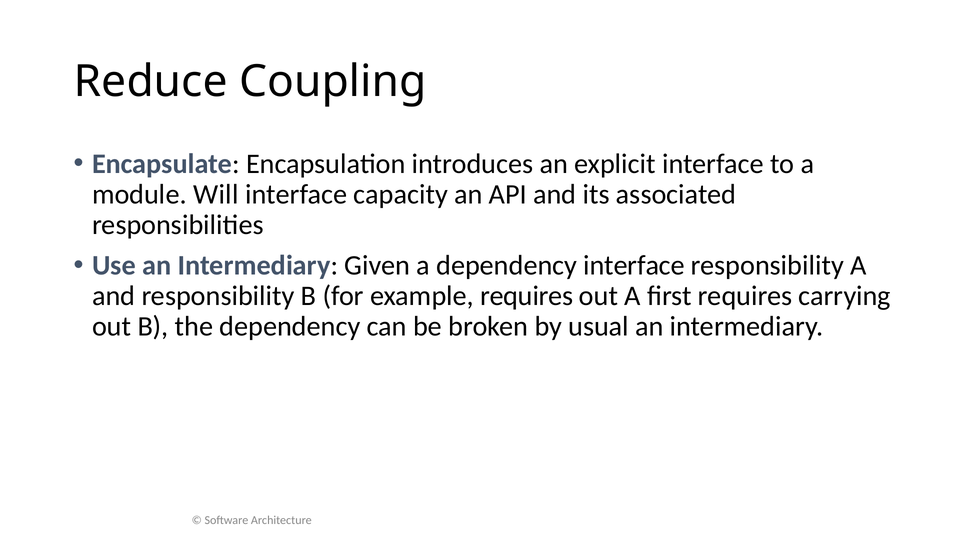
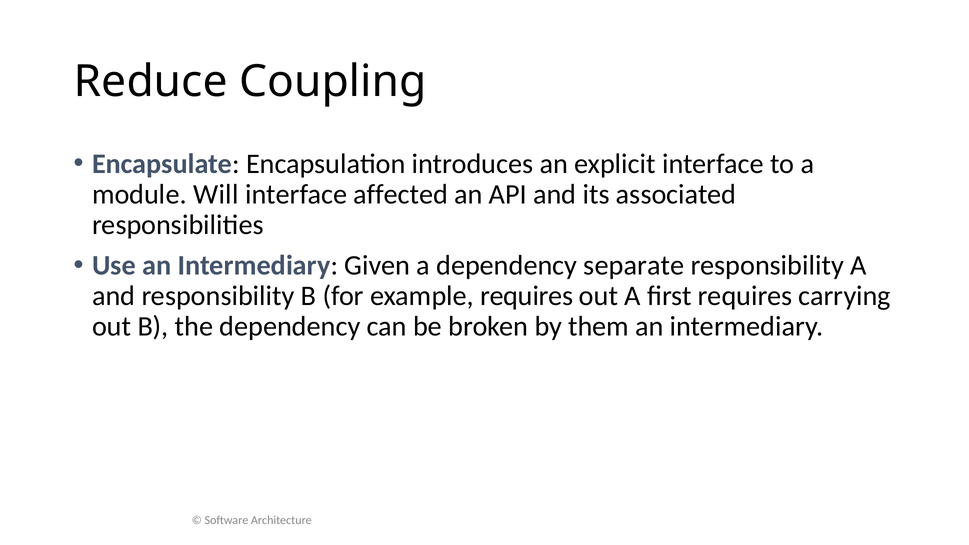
capacity: capacity -> affected (401, 194)
dependency interface: interface -> separate (634, 265)
usual: usual -> them (599, 326)
